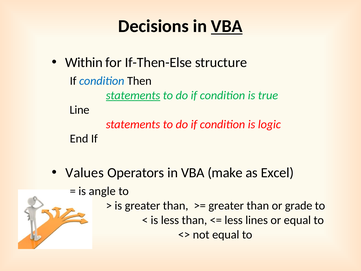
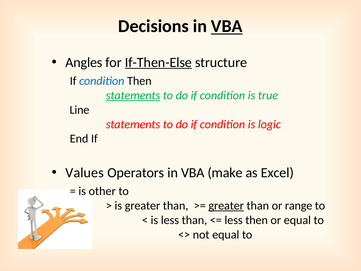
Within: Within -> Angles (84, 62)
If-Then-Else underline: none -> present (158, 62)
angle: angle -> other (102, 191)
greater underline: none -> present (226, 205)
grade: grade -> range (299, 205)
less lines: lines -> then (257, 220)
